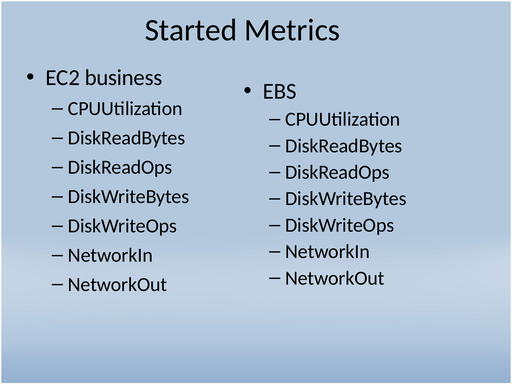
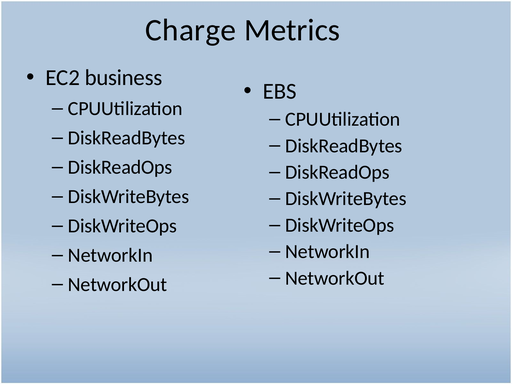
Started: Started -> Charge (191, 30)
